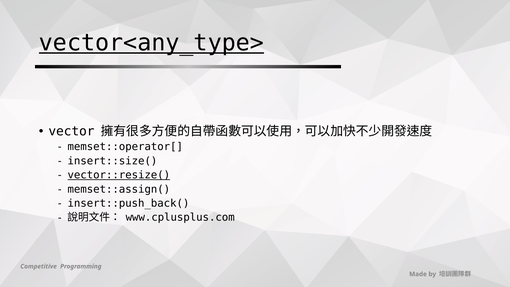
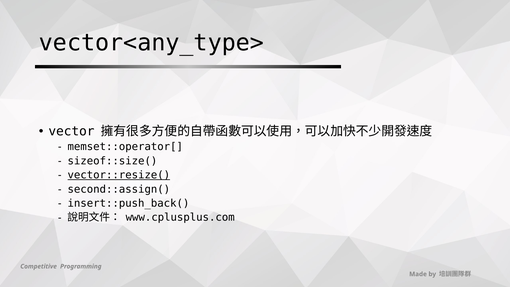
vector<any_type> underline: present -> none (151, 43)
insert::size(: insert::size( -> sizeof::size( (112, 161)
memset::assign(: memset::assign( -> second::assign( (119, 189)
